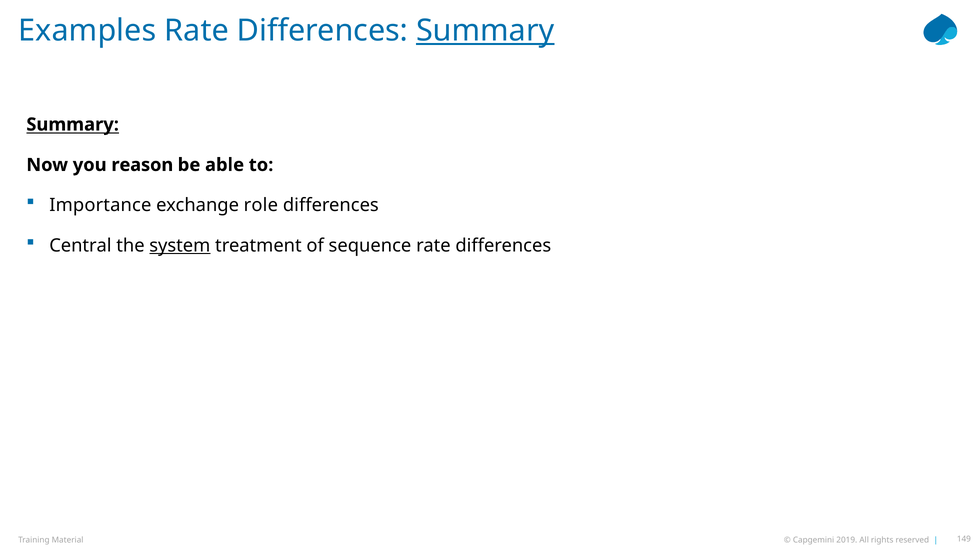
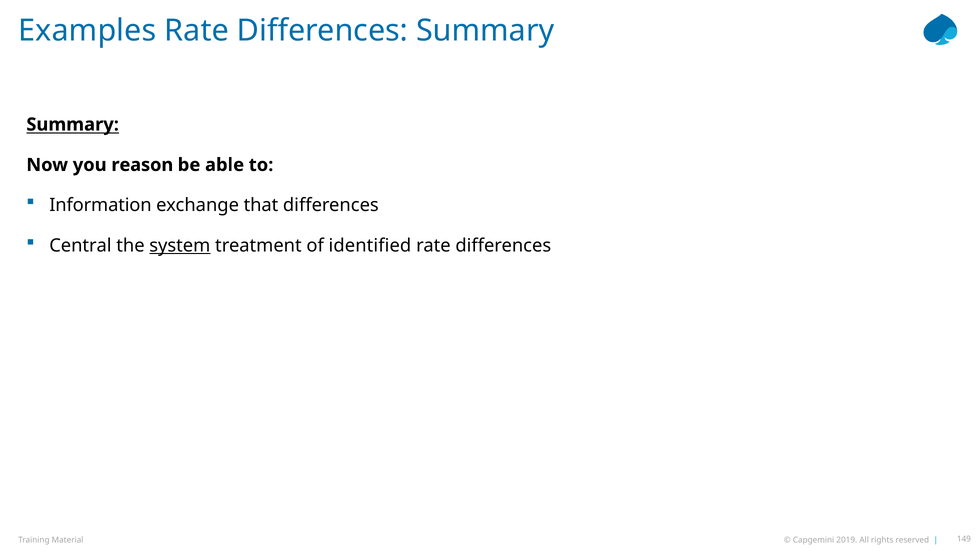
Summary underline: present -> none (485, 31)
Importance: Importance -> Information (100, 205)
role: role -> that (261, 205)
sequence: sequence -> identified (370, 246)
